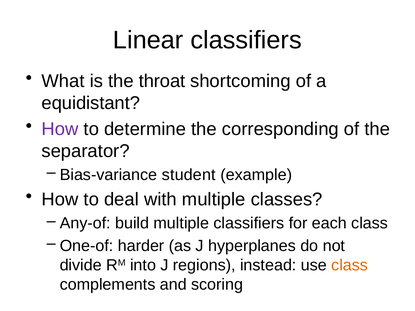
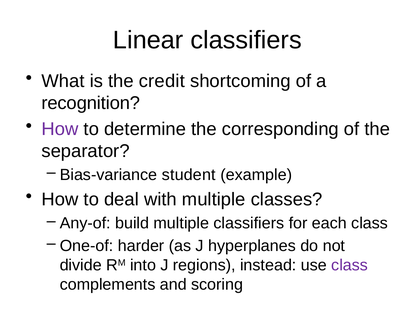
throat: throat -> credit (162, 81)
equidistant: equidistant -> recognition (91, 103)
class colour: orange -> purple (350, 265)
